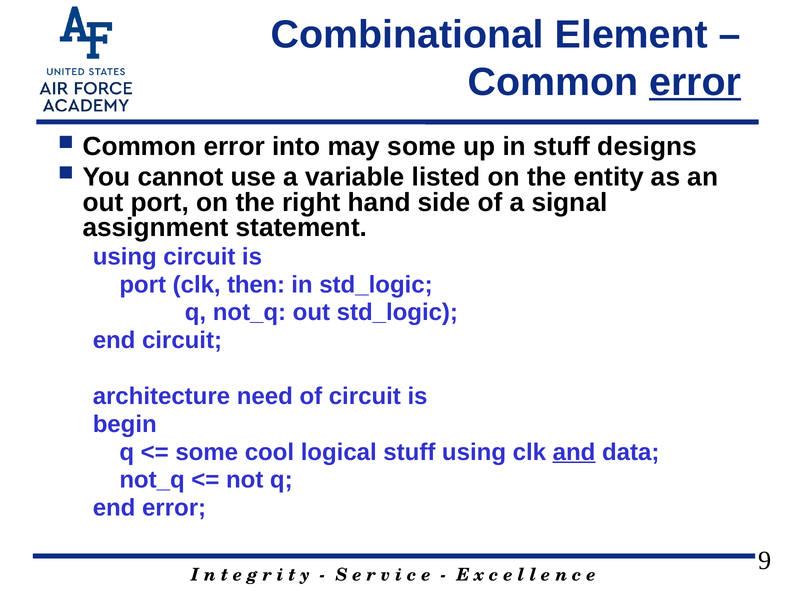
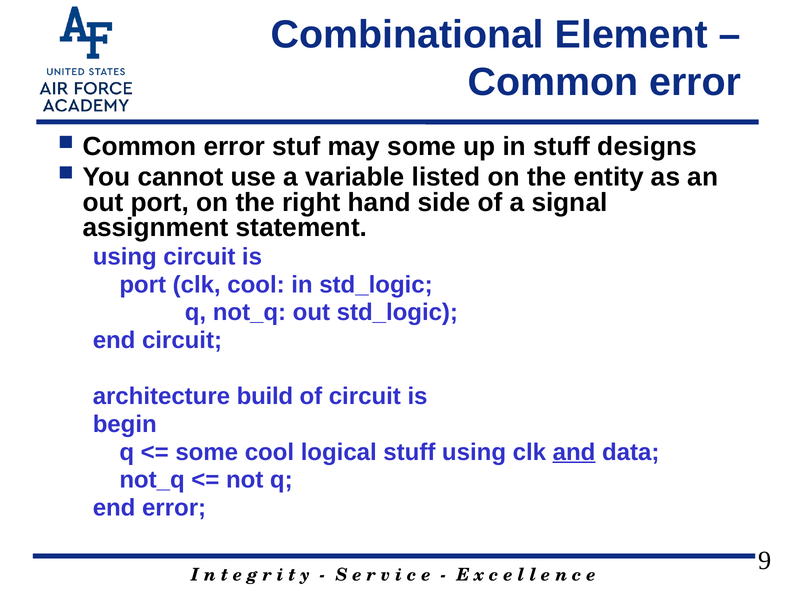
error underline: present -> none (695, 82)
into: into -> stuf (296, 147)
clk then: then -> cool (256, 285)
need: need -> build (265, 396)
